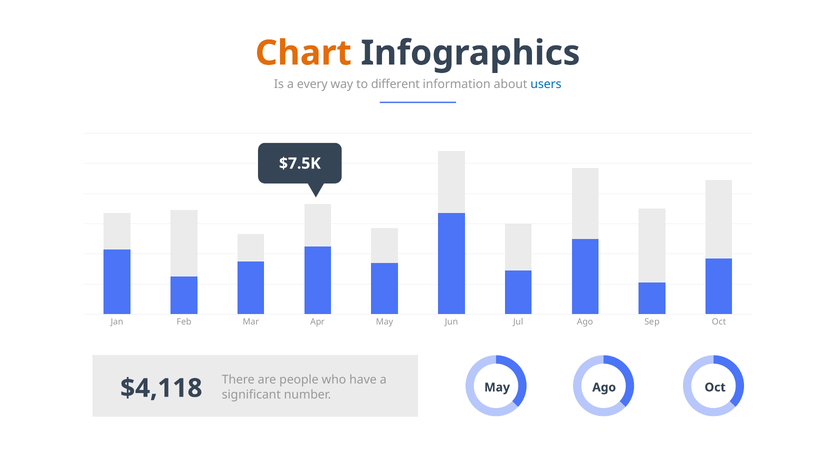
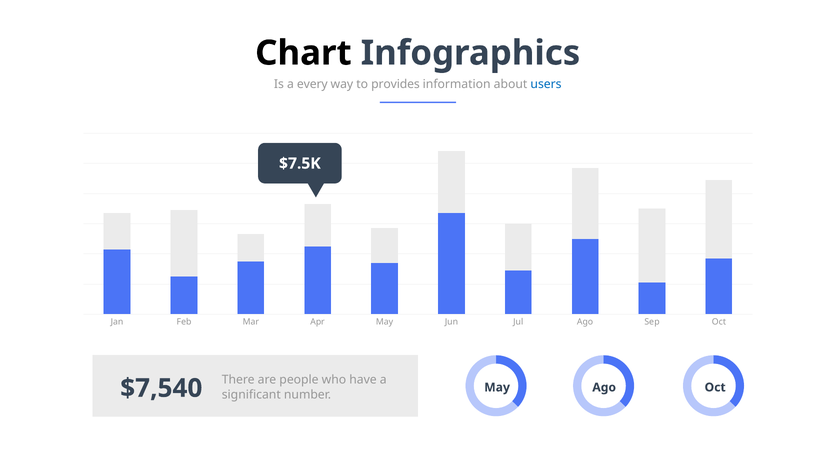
Chart colour: orange -> black (303, 53)
different: different -> provides (395, 84)
$4,118: $4,118 -> $7,540 (161, 388)
